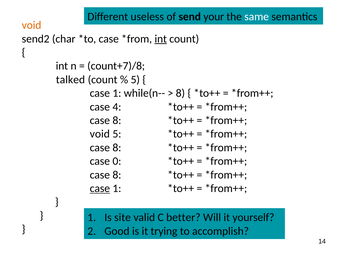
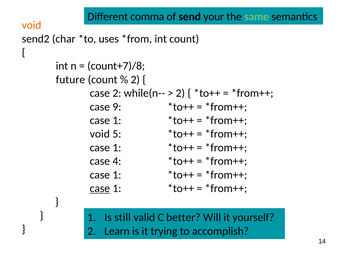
useless: useless -> comma (147, 17)
same colour: white -> light green (257, 17)
case: case -> uses (109, 39)
int underline: present -> none (161, 39)
talked: talked -> future (70, 80)
5: 5 -> 2 (135, 80)
1: 1 -> 2 (117, 93)
8: 8 -> 2 (180, 93)
4: 4 -> 9 (117, 107)
8: 8 -> 1 (117, 120)
8: 8 -> 1 (117, 148)
0: 0 -> 4 (117, 161)
8: 8 -> 1 (117, 175)
site: site -> still (123, 217)
Good: Good -> Learn (117, 231)
